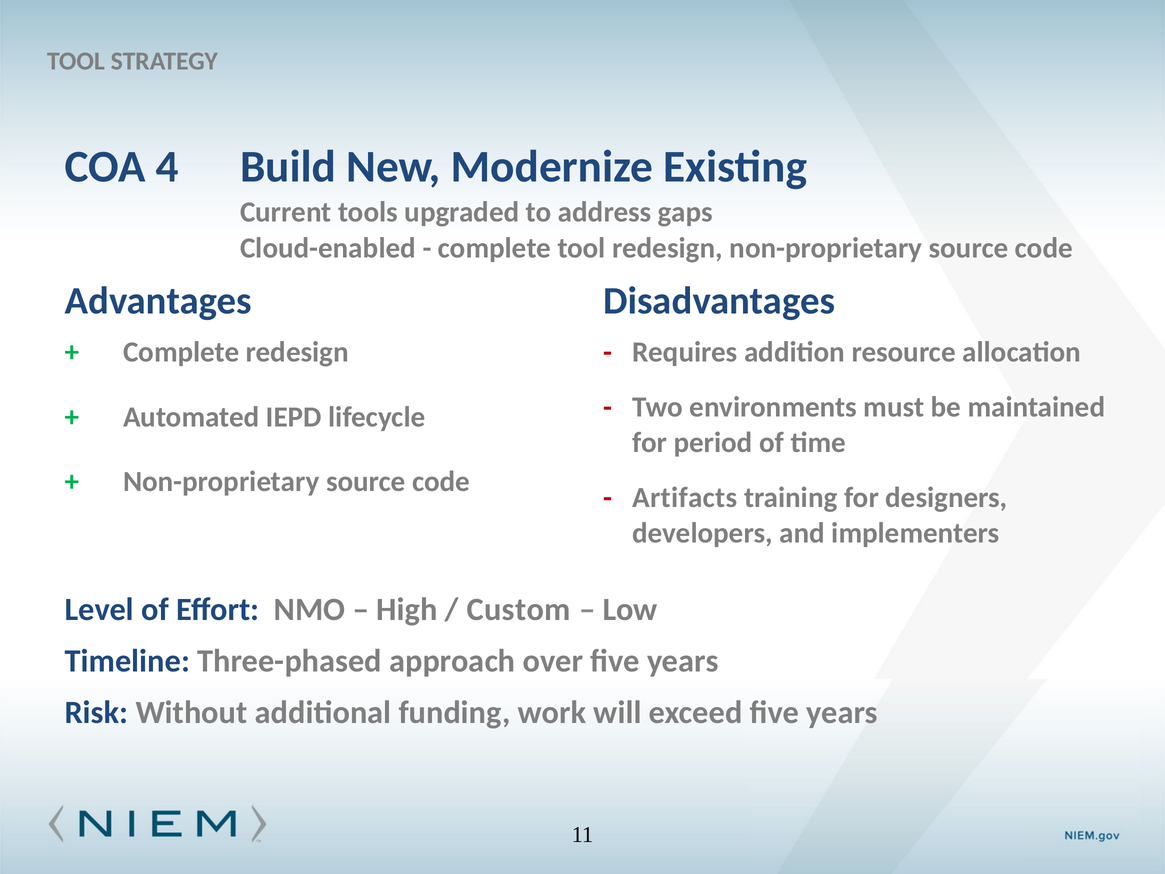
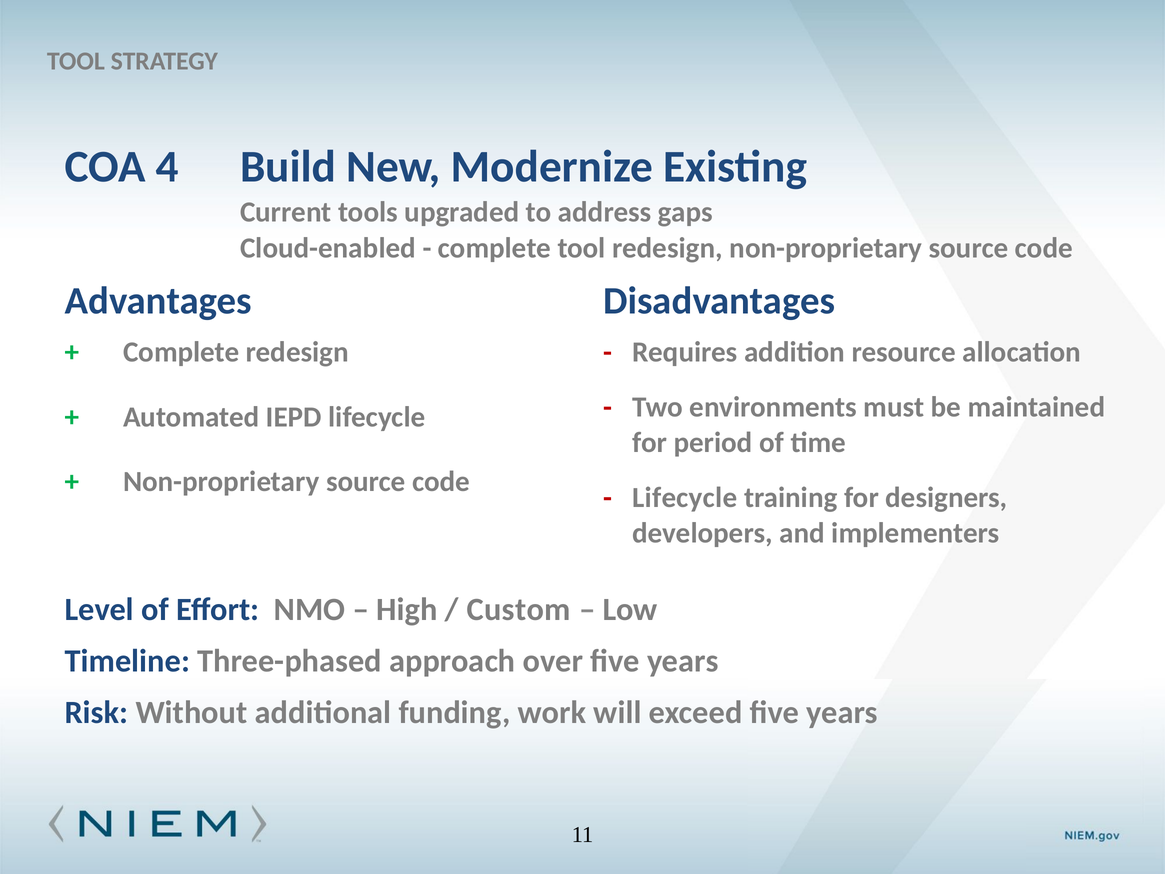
Artifacts: Artifacts -> Lifecycle (685, 498)
